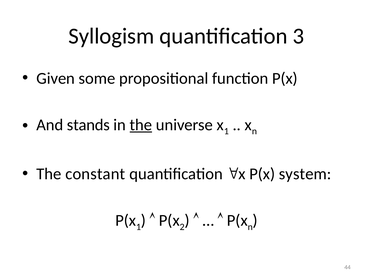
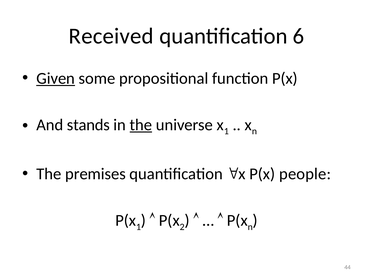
Syllogism: Syllogism -> Received (111, 36)
3: 3 -> 6 (298, 36)
Given underline: none -> present (56, 78)
constant: constant -> premises (95, 174)
system: system -> people (305, 174)
